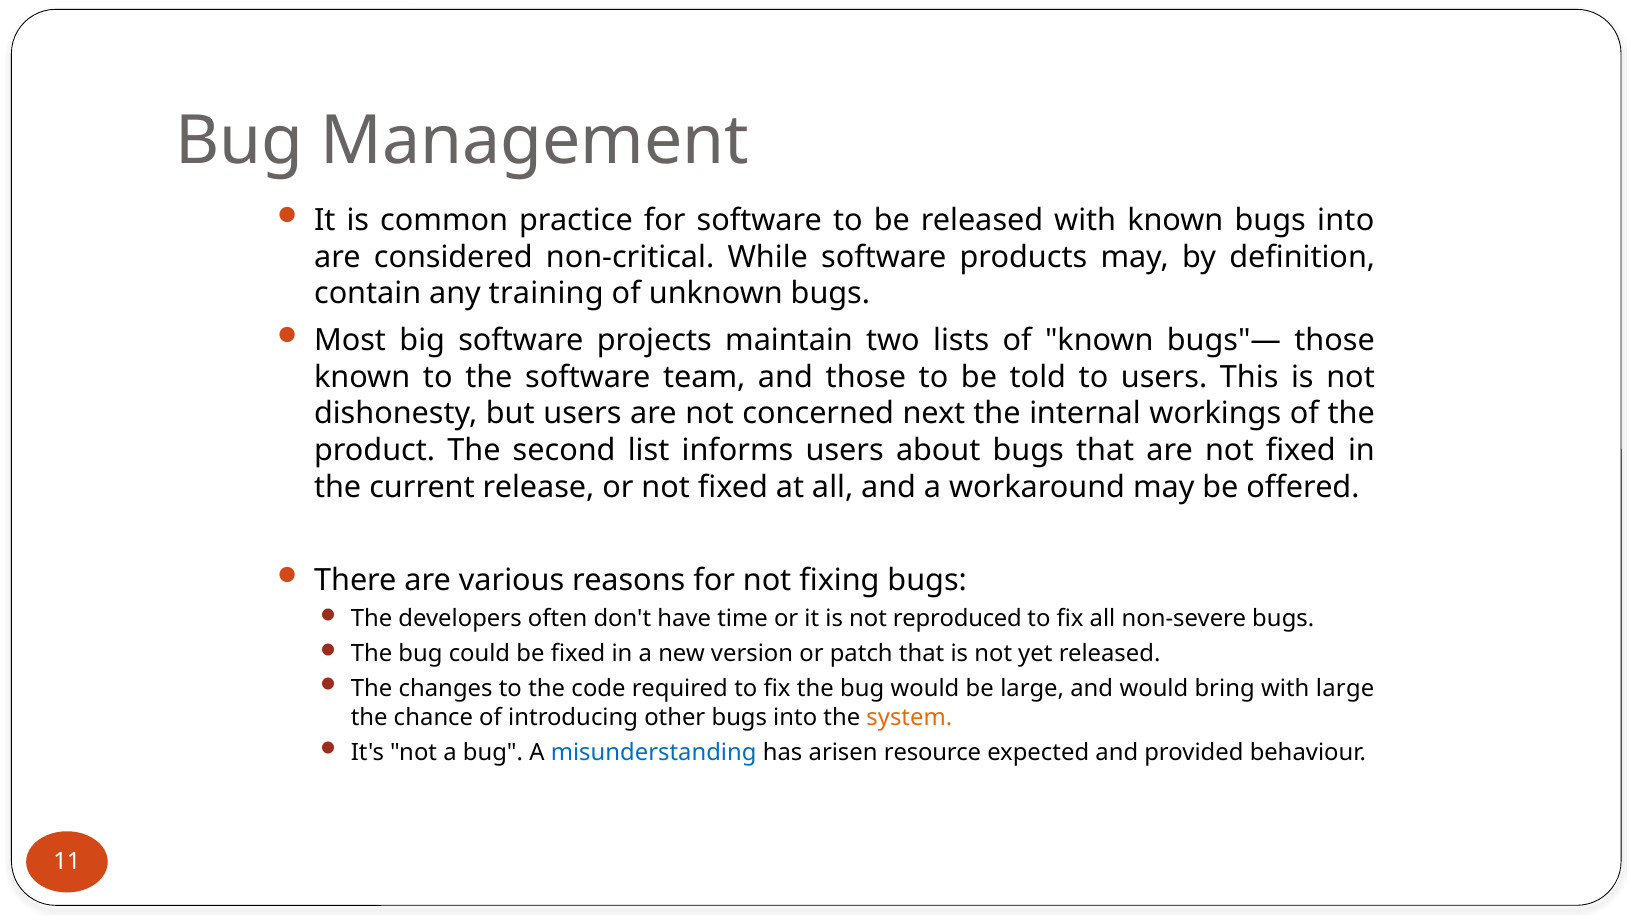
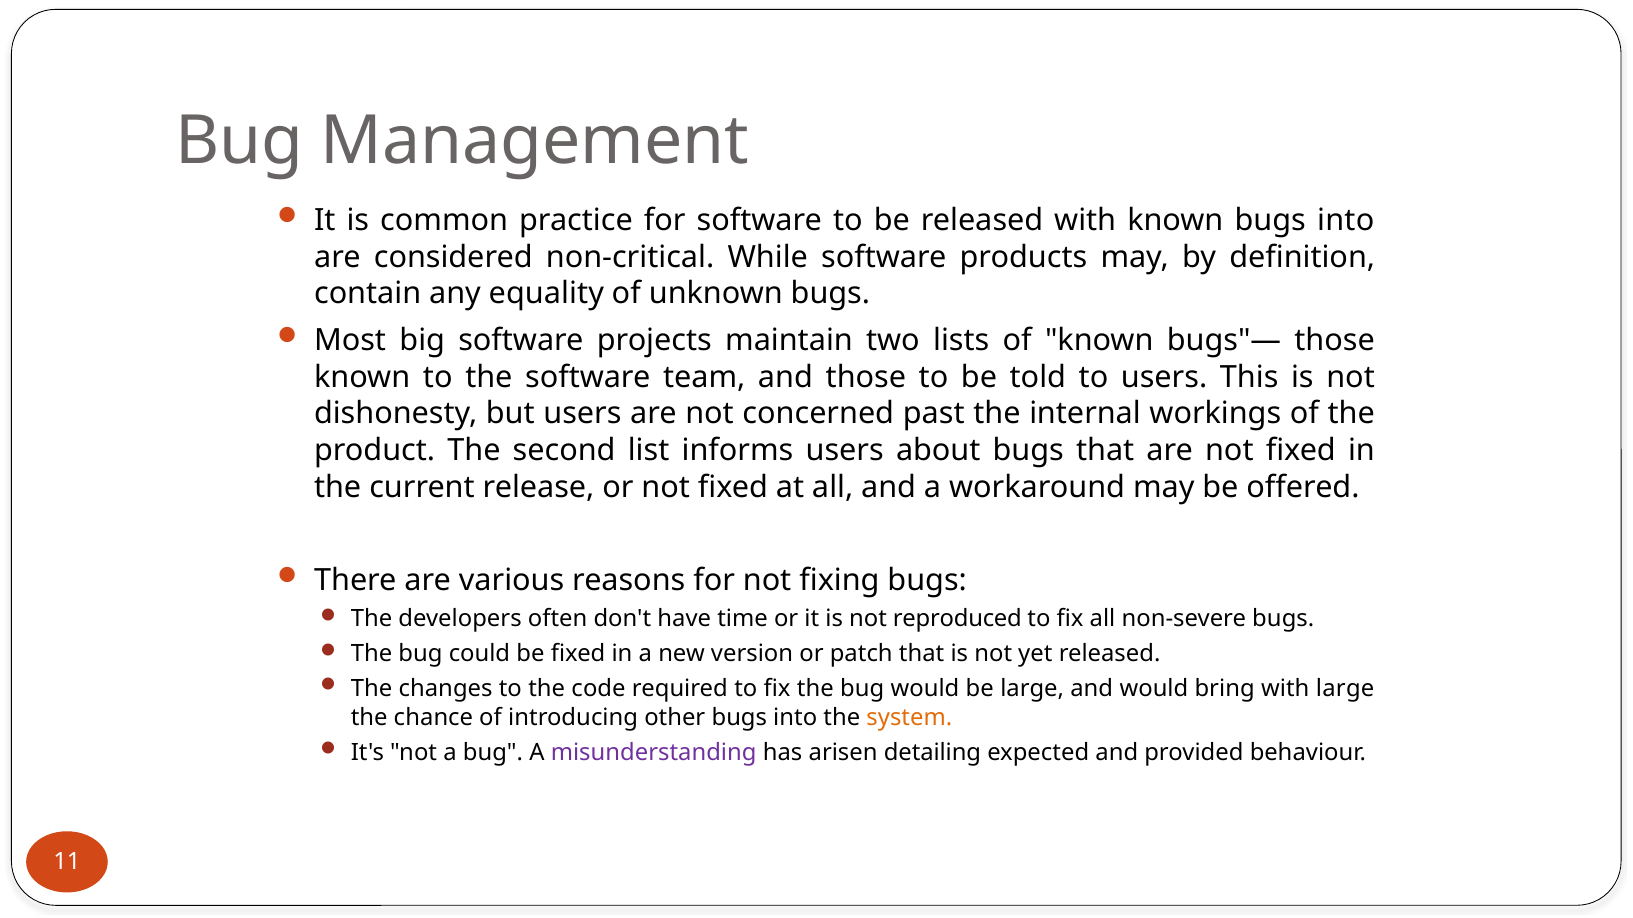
training: training -> equality (546, 294)
next: next -> past (934, 414)
misunderstanding colour: blue -> purple (654, 753)
resource: resource -> detailing (932, 753)
